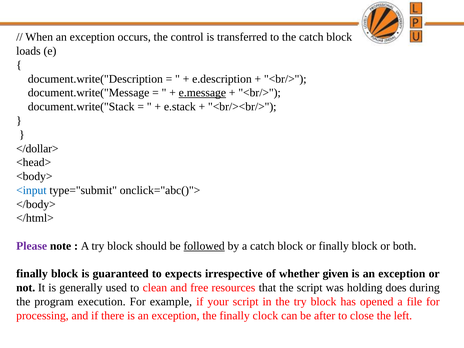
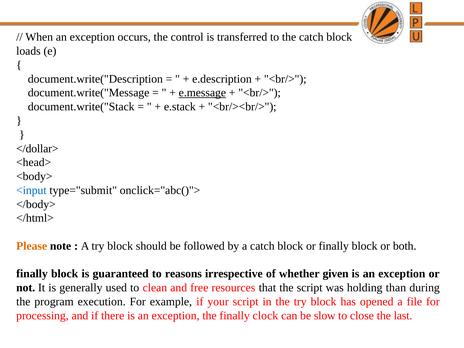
Please colour: purple -> orange (32, 246)
followed underline: present -> none (204, 246)
expects: expects -> reasons (183, 274)
does: does -> than (396, 288)
after: after -> slow (325, 316)
left: left -> last (403, 316)
